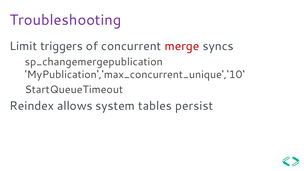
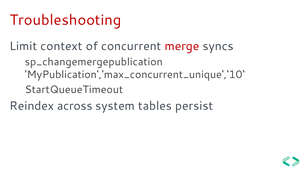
Troubleshooting colour: purple -> red (65, 20)
triggers: triggers -> context (61, 46)
allows: allows -> across (75, 106)
